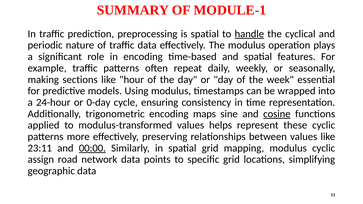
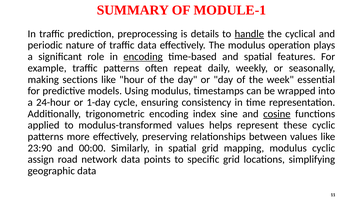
is spatial: spatial -> details (205, 34)
encoding underline: none -> present (143, 57)
0-day: 0-day -> 1-day (99, 102)
maps: maps -> index (204, 114)
23:11: 23:11 -> 23:90 (40, 148)
00:00 underline: present -> none (92, 148)
